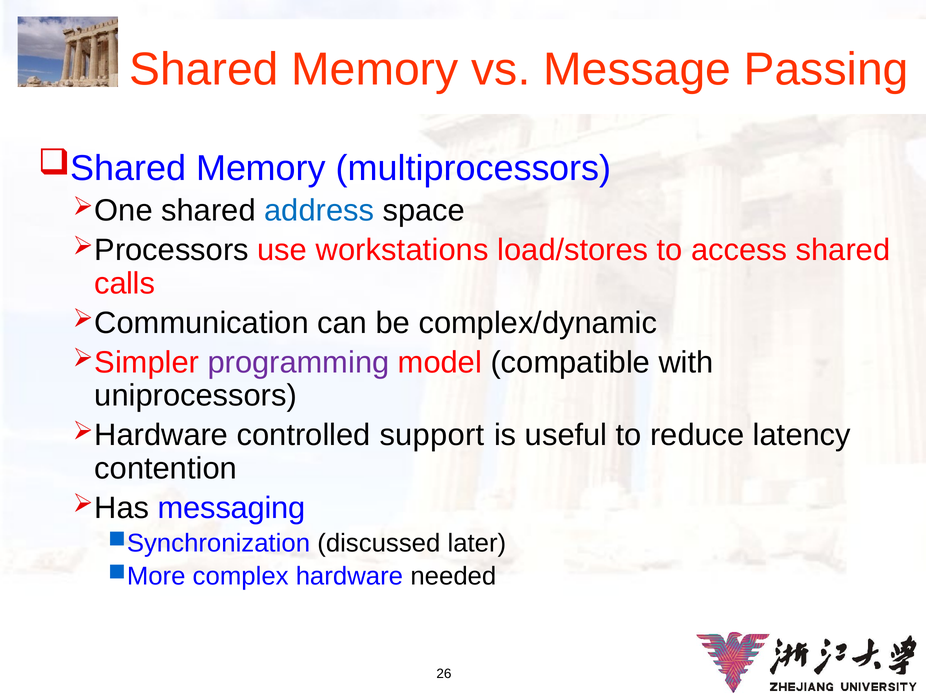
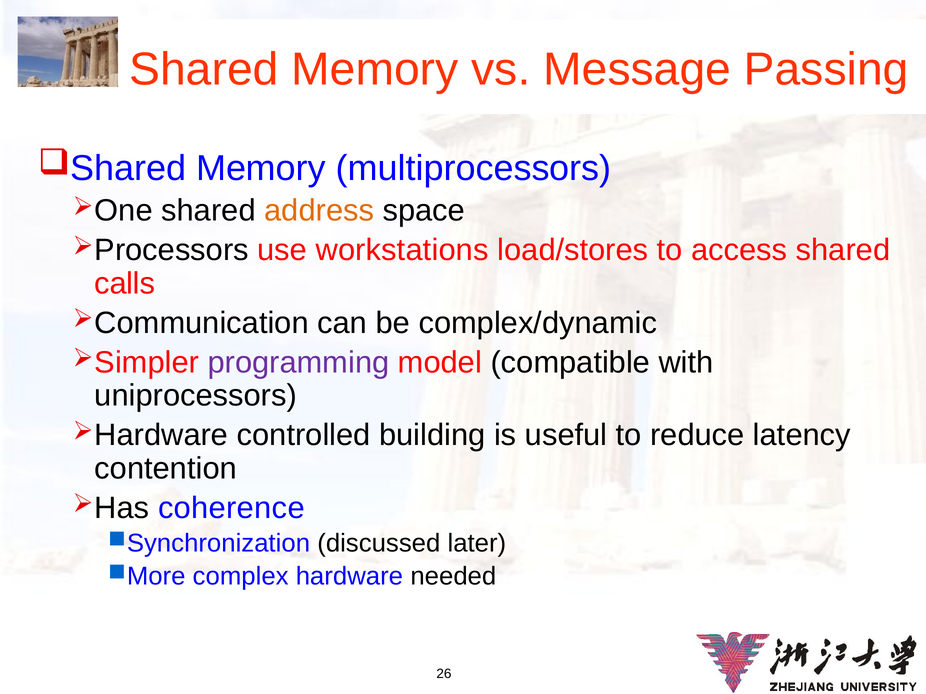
address colour: blue -> orange (319, 211)
support: support -> building (432, 435)
messaging: messaging -> coherence (231, 508)
